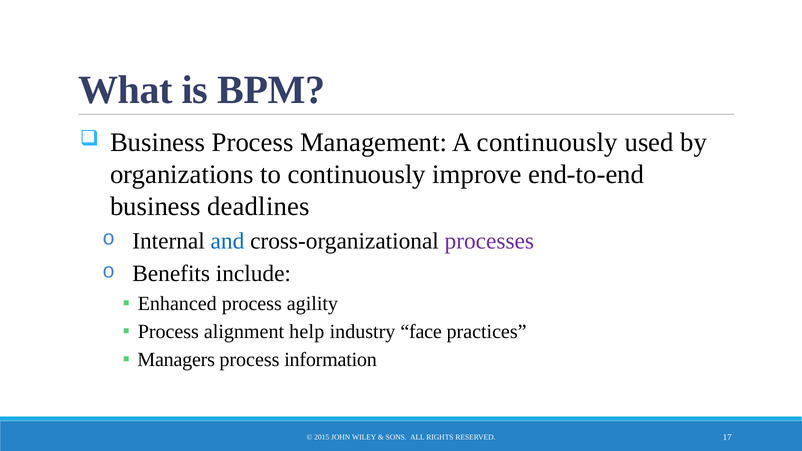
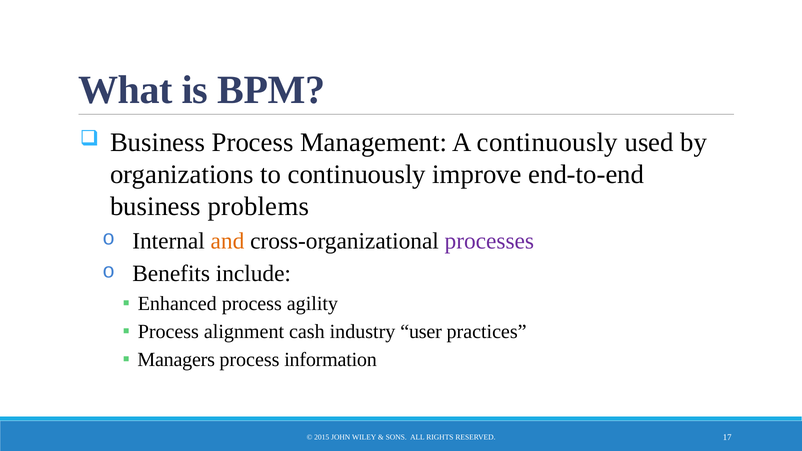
deadlines: deadlines -> problems (258, 207)
and colour: blue -> orange (227, 241)
help: help -> cash (307, 332)
face: face -> user (421, 332)
